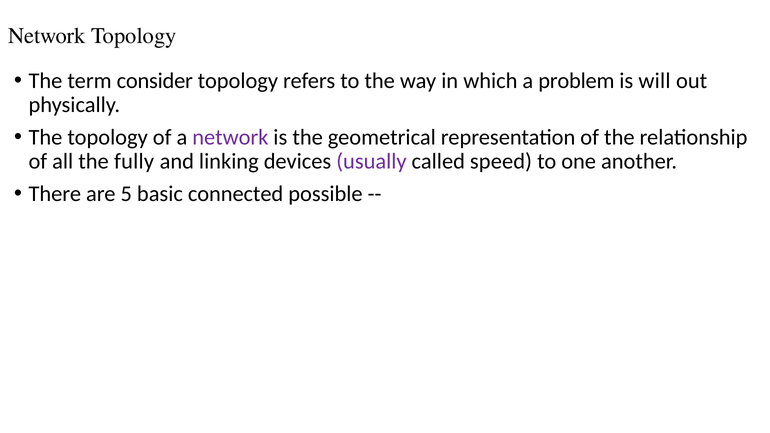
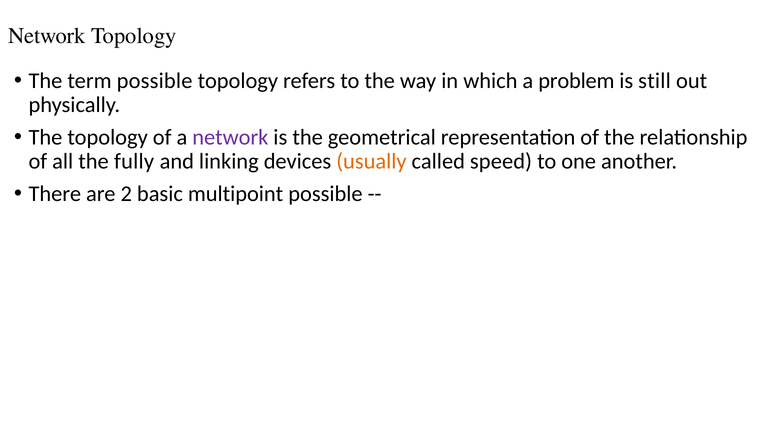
term consider: consider -> possible (155, 81)
will: will -> still (655, 81)
usually colour: purple -> orange (371, 162)
5: 5 -> 2 (126, 194)
connected: connected -> multipoint (236, 194)
